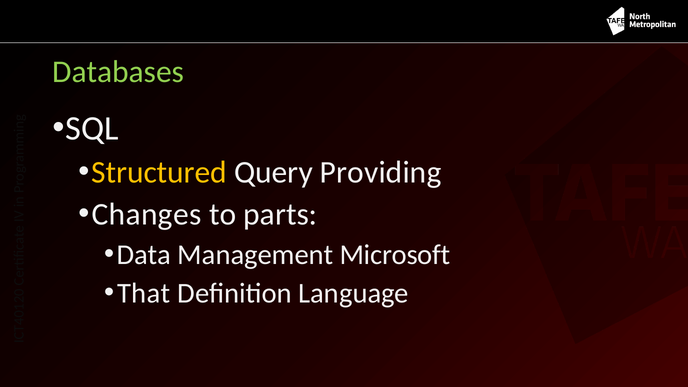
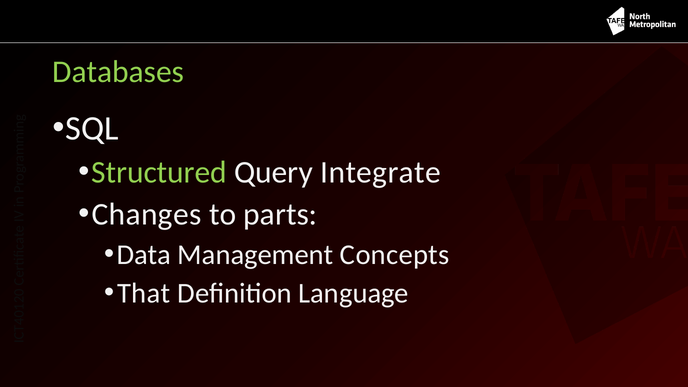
Structured colour: yellow -> light green (159, 172)
Providing: Providing -> Integrate (381, 172)
Microsoft: Microsoft -> Concepts (395, 255)
